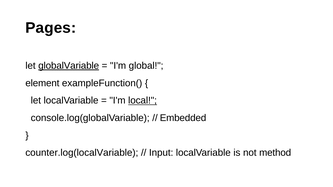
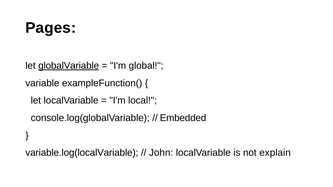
element: element -> variable (42, 83)
local underline: present -> none (143, 101)
counter.log(localVariable: counter.log(localVariable -> variable.log(localVariable (82, 153)
Input: Input -> John (161, 153)
method: method -> explain (275, 153)
